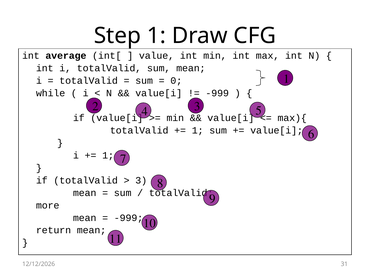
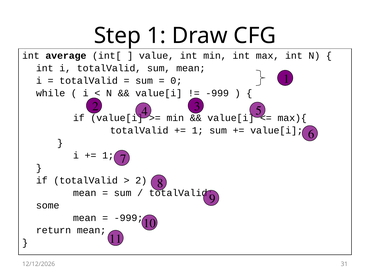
3: 3 -> 2 (141, 181)
more: more -> some (48, 206)
